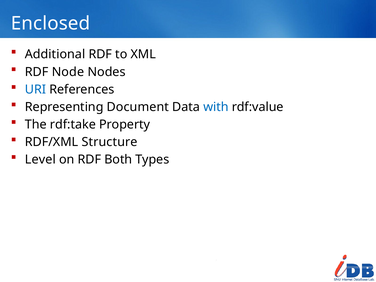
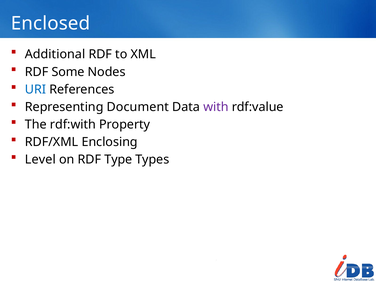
Node: Node -> Some (68, 72)
with colour: blue -> purple (216, 107)
rdf:take: rdf:take -> rdf:with (73, 125)
Structure: Structure -> Enclosing (110, 142)
Both: Both -> Type (118, 160)
